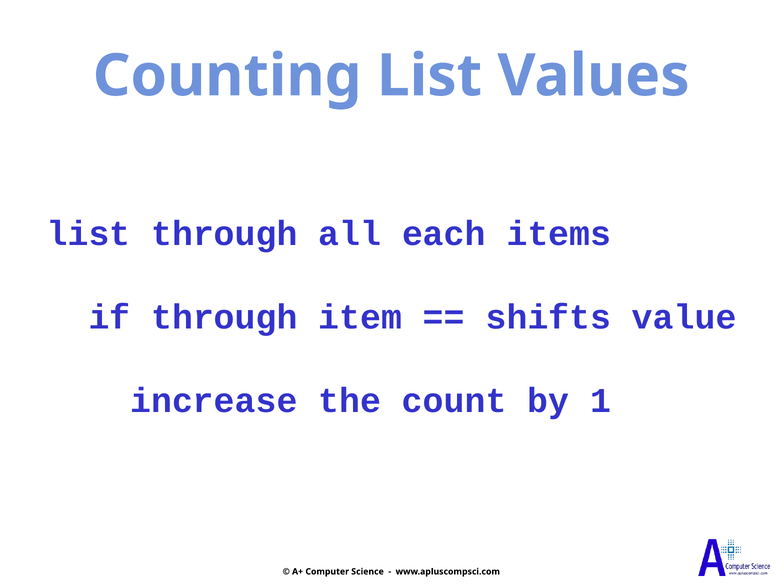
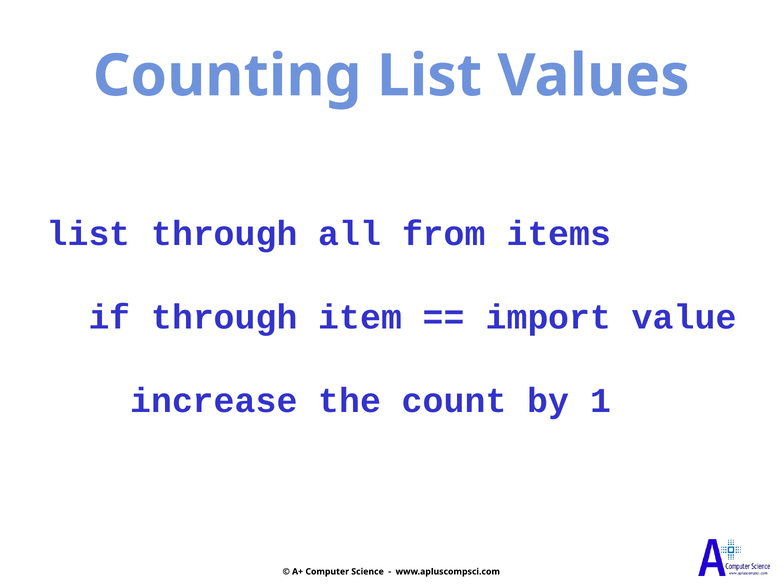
each: each -> from (444, 233)
shifts: shifts -> import (548, 317)
